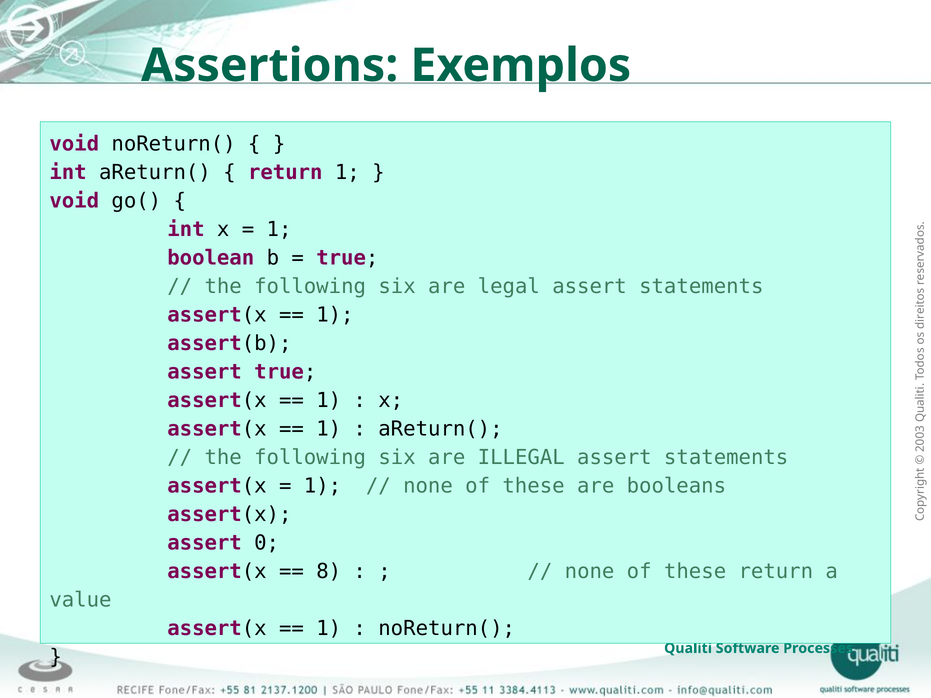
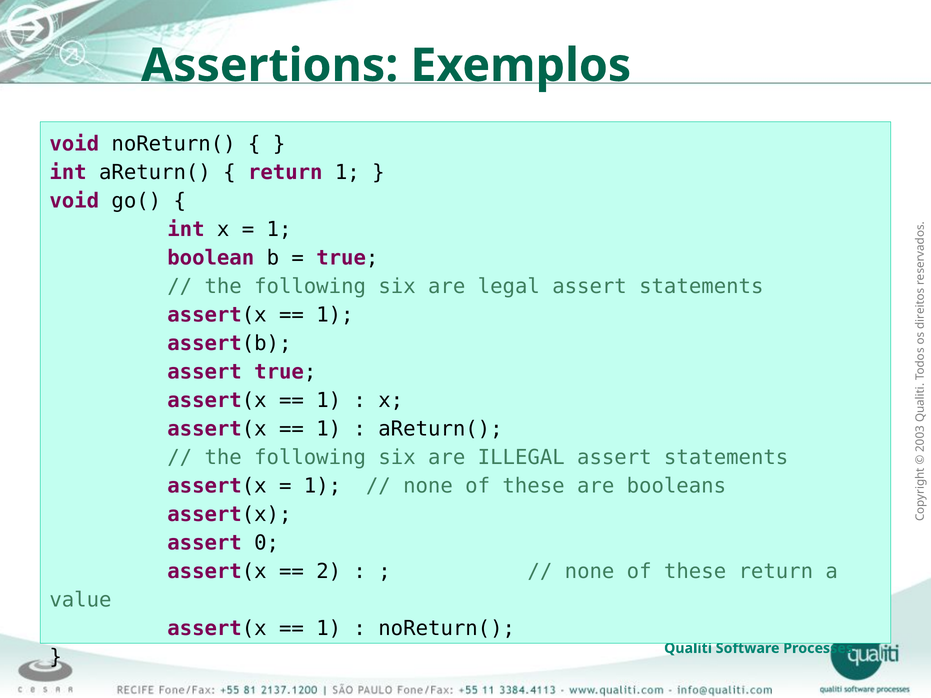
8: 8 -> 2 (329, 572)
